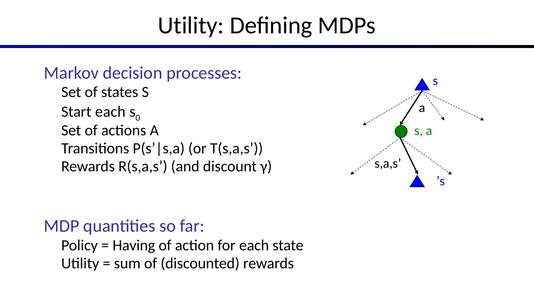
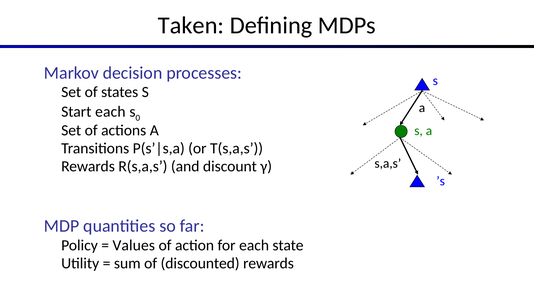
Utility: Utility -> Taken (191, 26)
Having: Having -> Values (134, 246)
